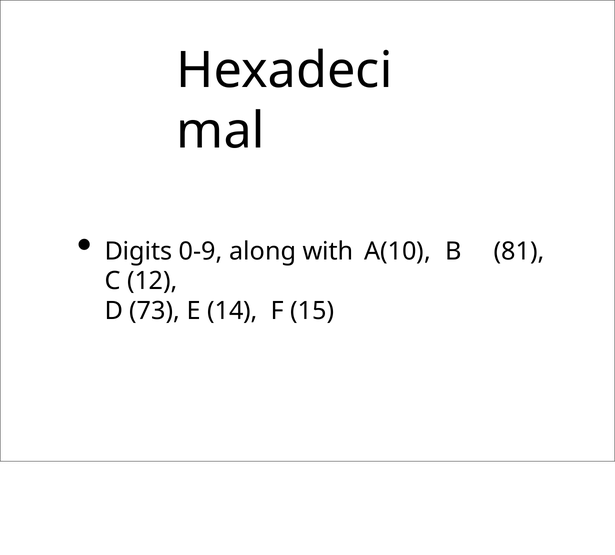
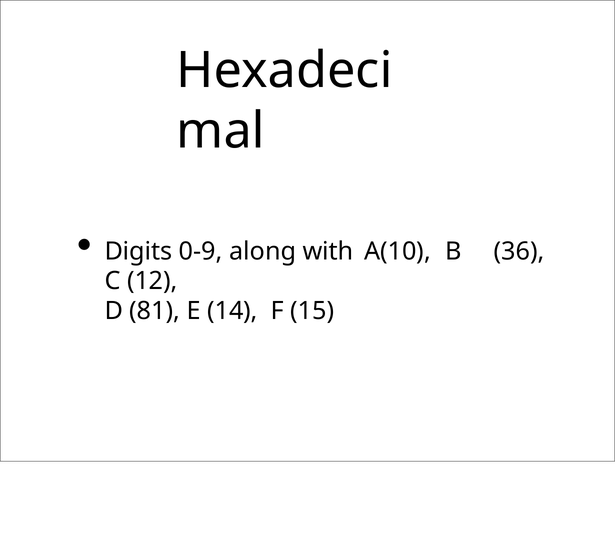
81: 81 -> 36 (519, 251)
73: 73 -> 81 (155, 311)
